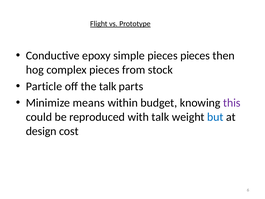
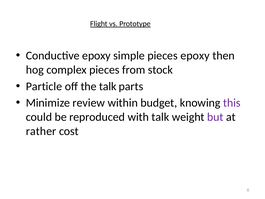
pieces pieces: pieces -> epoxy (195, 56)
means: means -> review (89, 103)
but colour: blue -> purple (215, 117)
design: design -> rather (41, 131)
